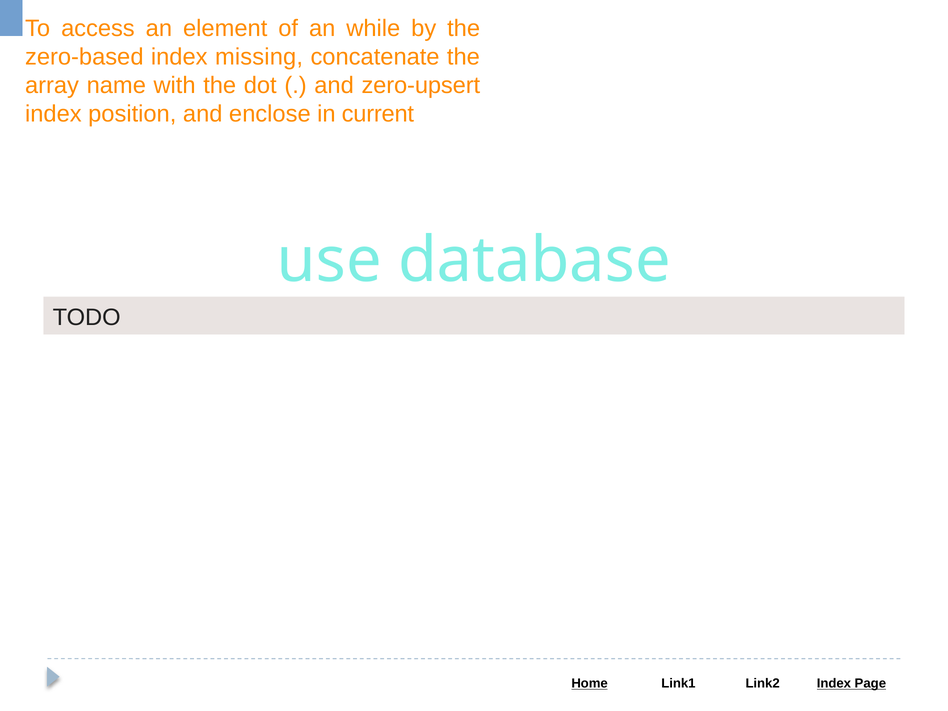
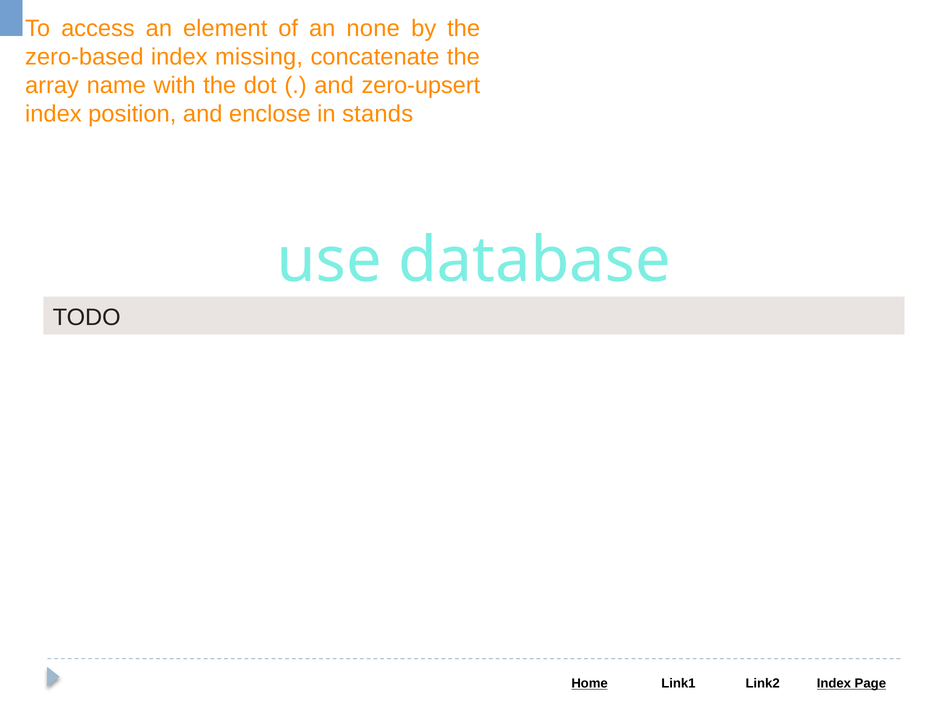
while: while -> none (373, 28)
current: current -> stands (378, 114)
